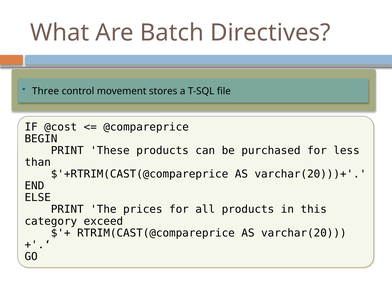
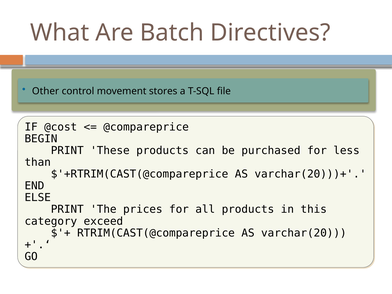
Three: Three -> Other (46, 91)
